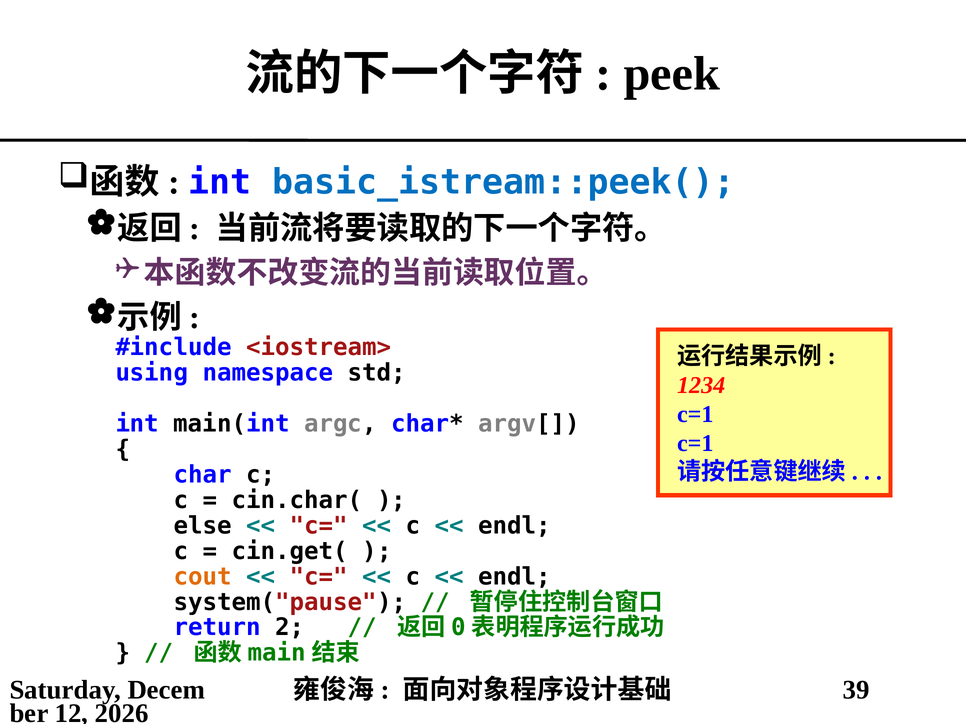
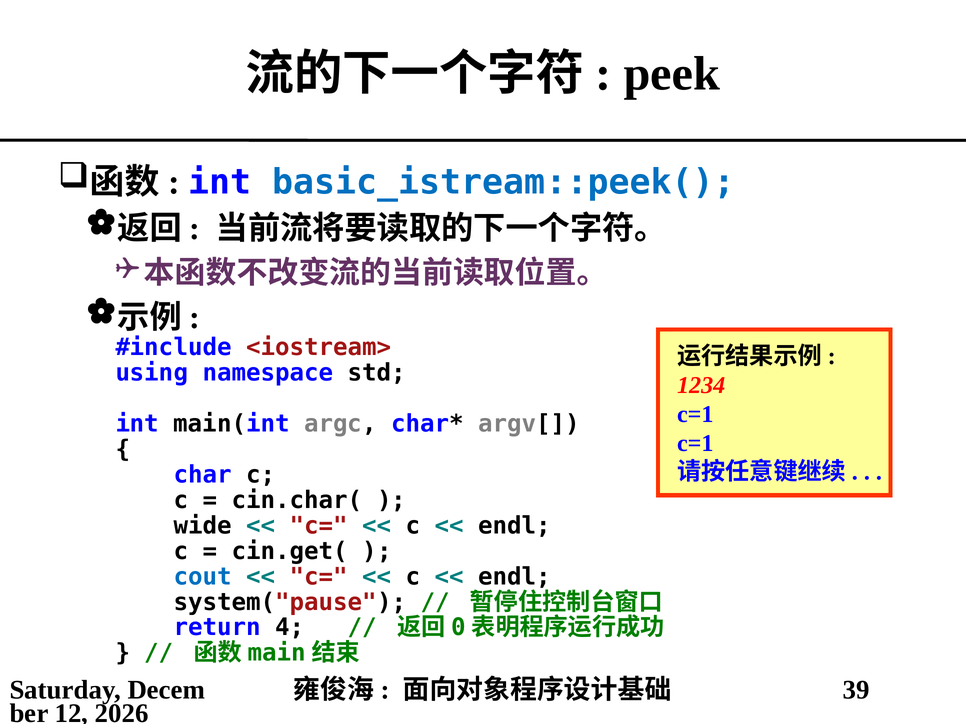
else: else -> wide (203, 526)
cout colour: orange -> blue (203, 577)
2: 2 -> 4 (290, 628)
